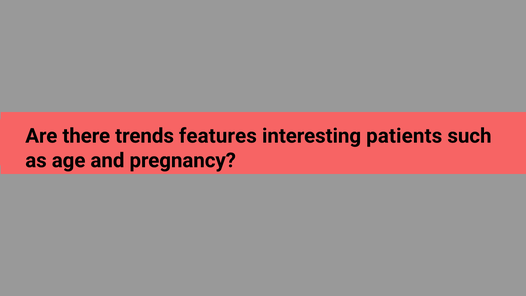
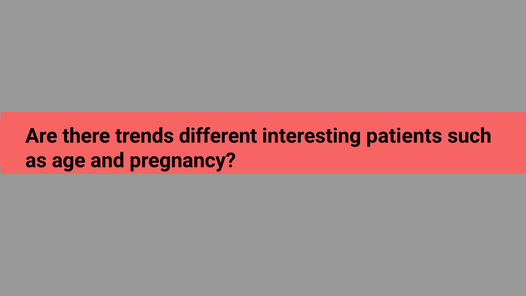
features: features -> different (218, 136)
